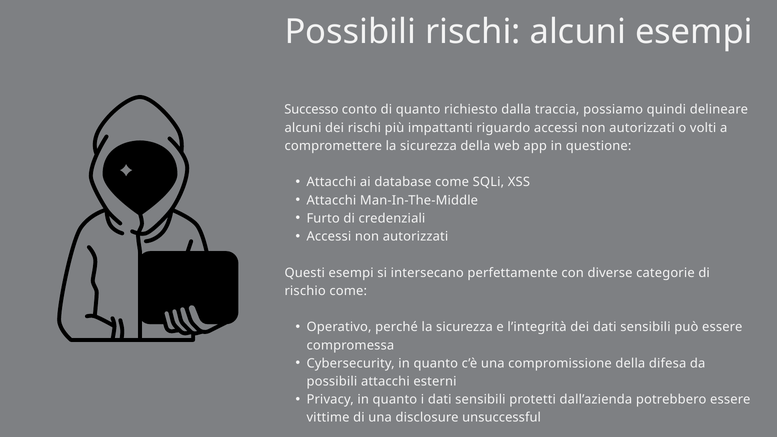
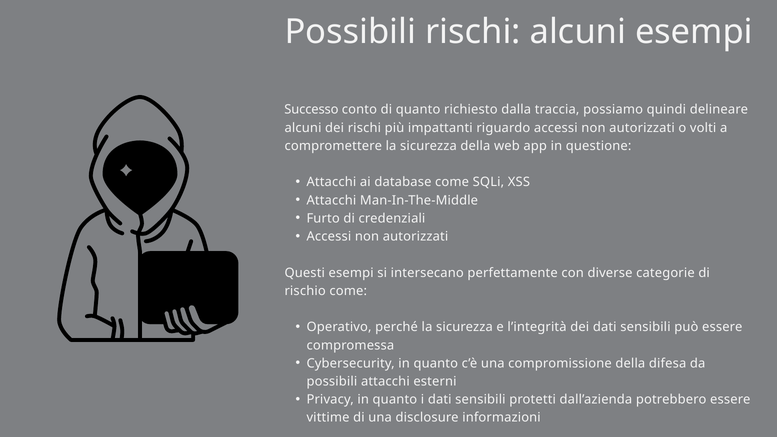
unsuccessful: unsuccessful -> informazioni (502, 418)
